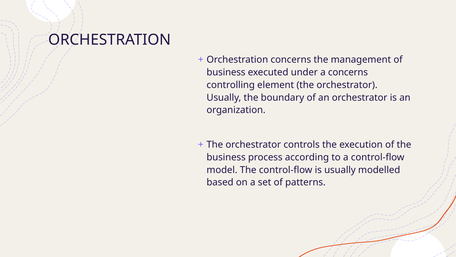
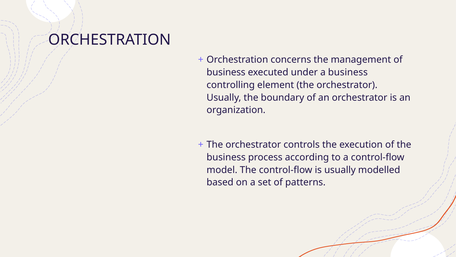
a concerns: concerns -> business (348, 72)
